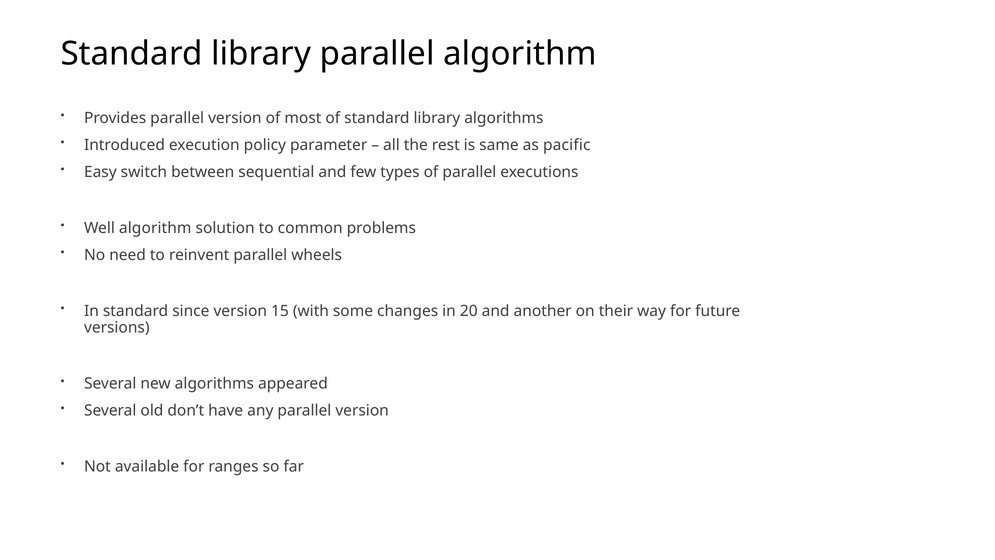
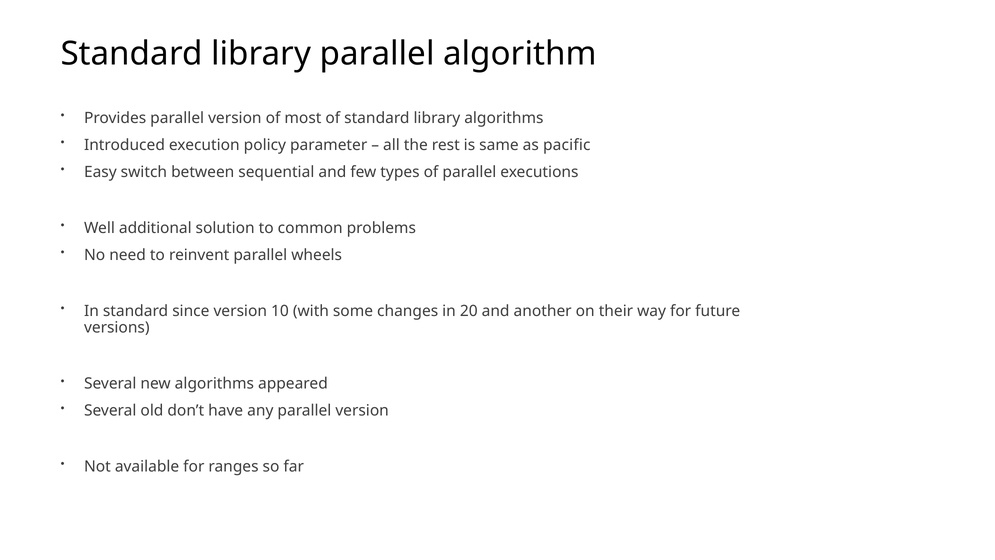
Well algorithm: algorithm -> additional (155, 228)
15: 15 -> 10 (280, 311)
